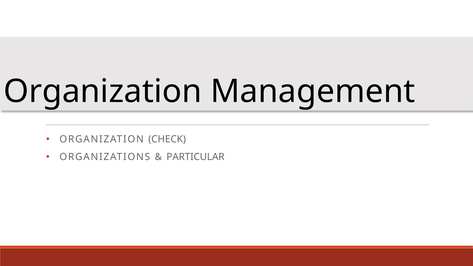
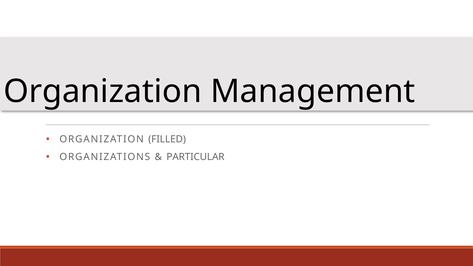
CHECK: CHECK -> FILLED (167, 139)
